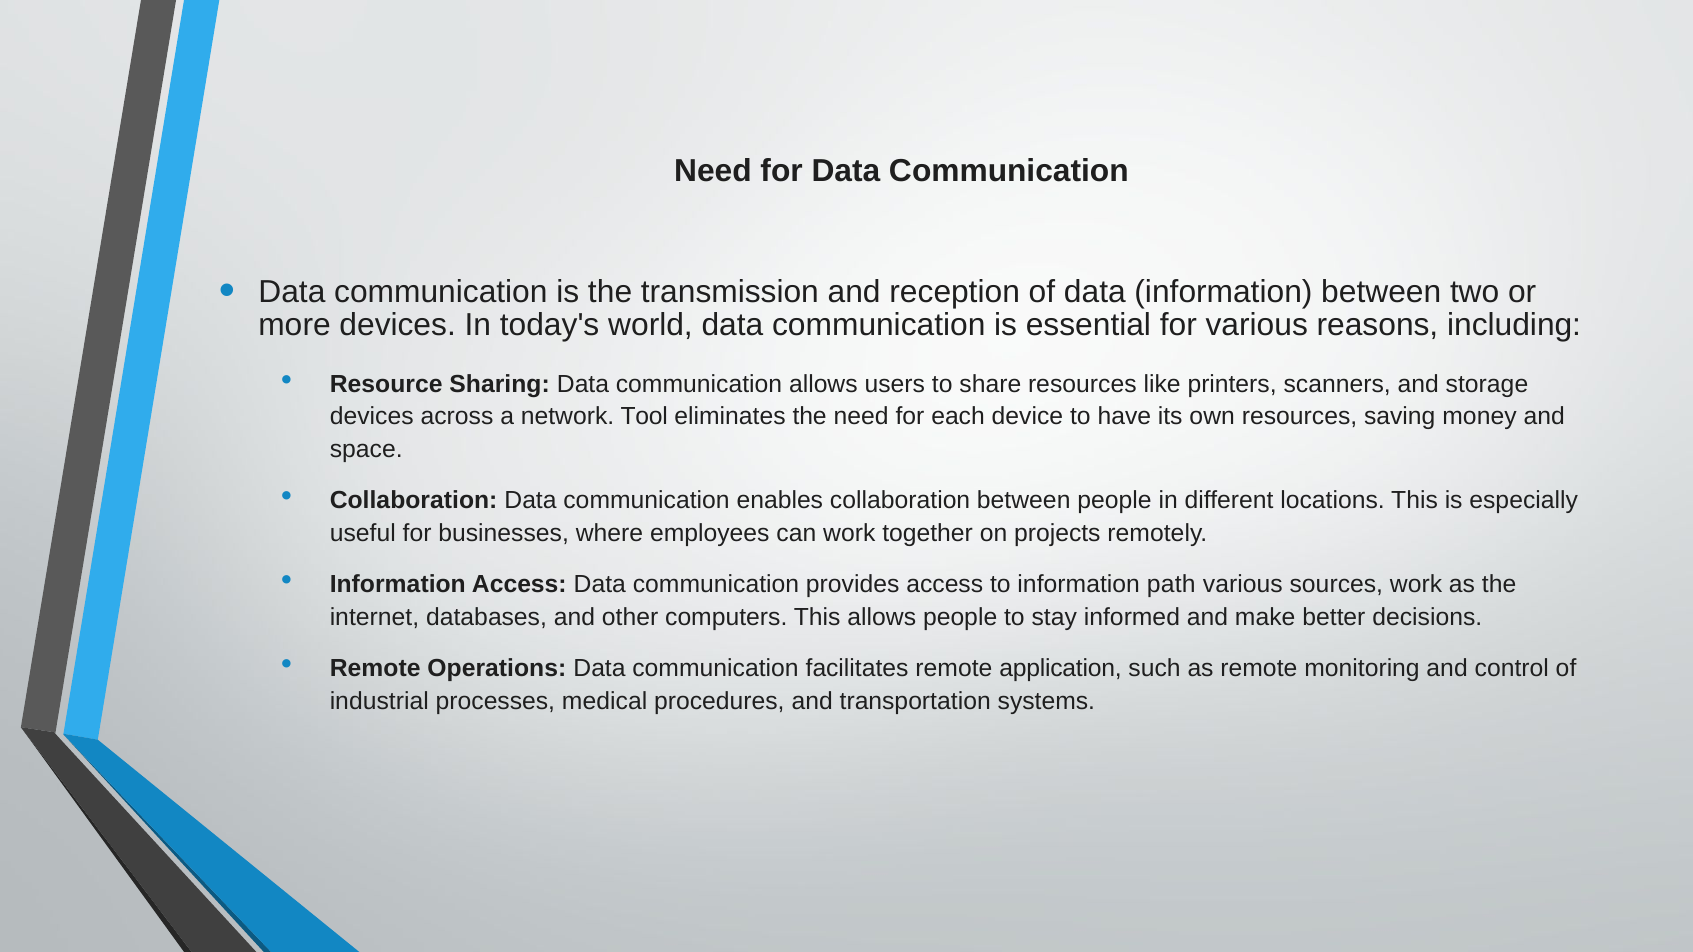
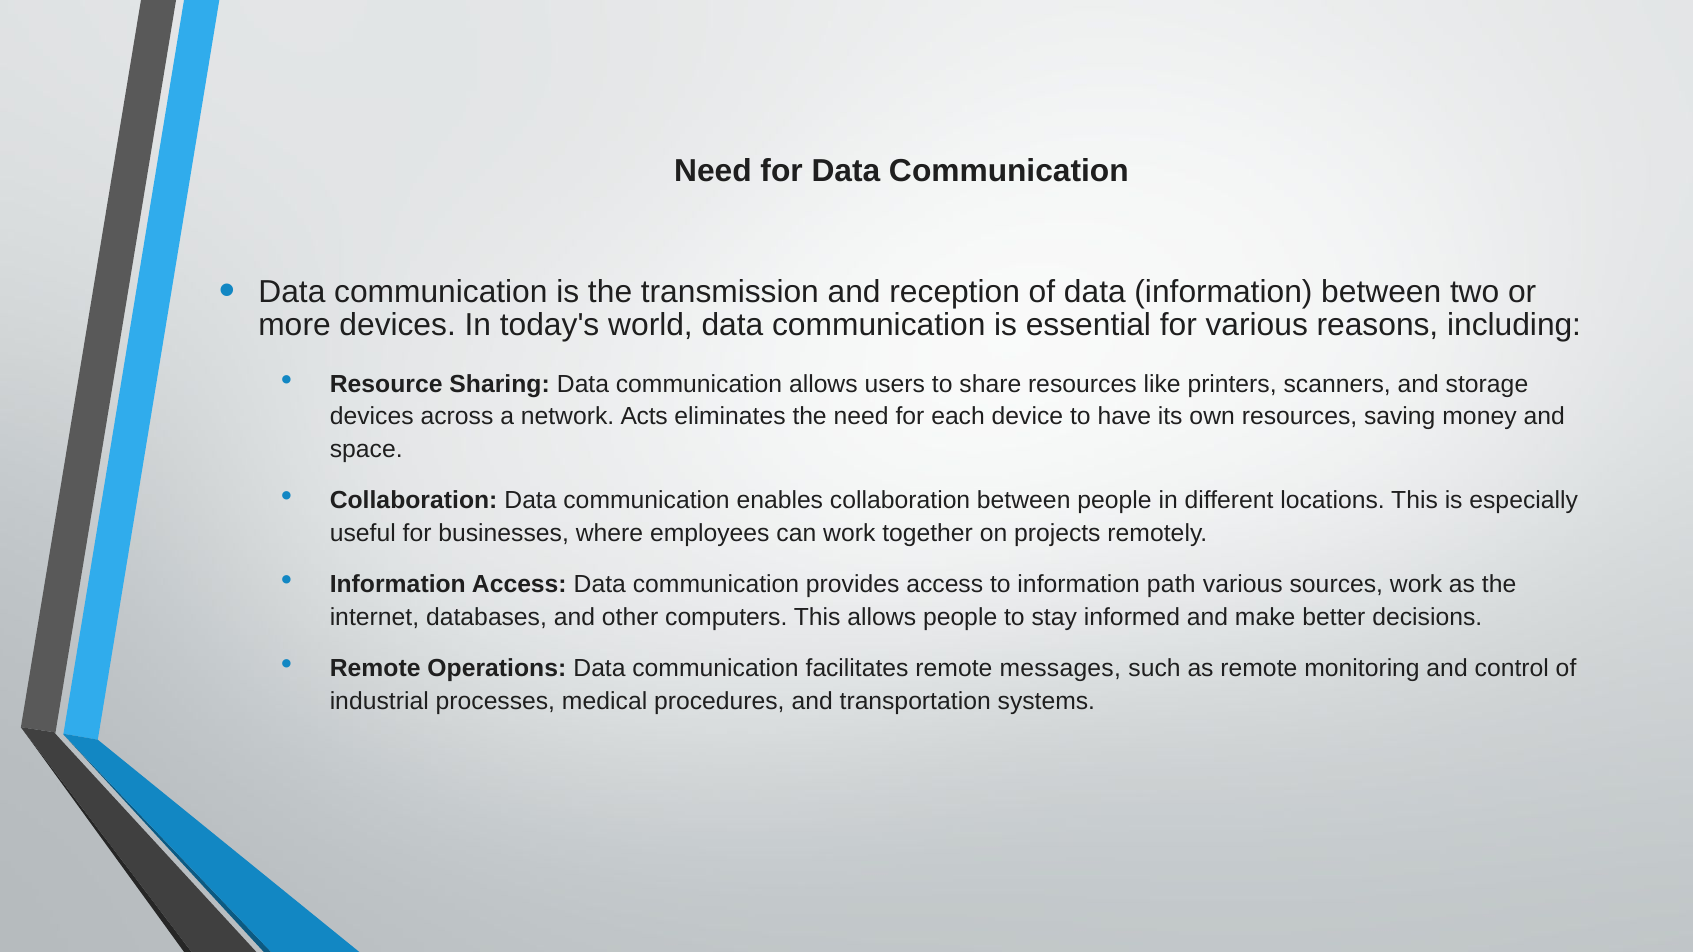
Tool: Tool -> Acts (644, 417)
application: application -> messages (1060, 669)
